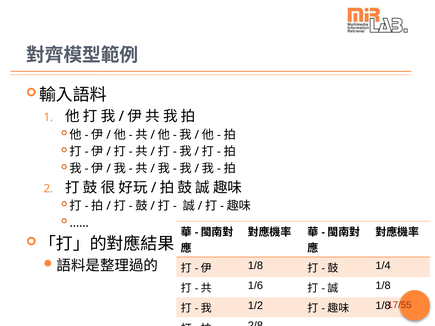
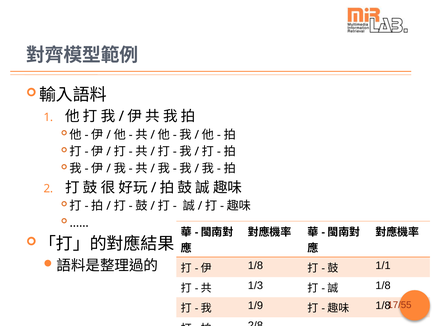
1/4: 1/4 -> 1/1 (383, 266)
1/6: 1/6 -> 1/3 (255, 286)
1/2: 1/2 -> 1/9 (255, 306)
